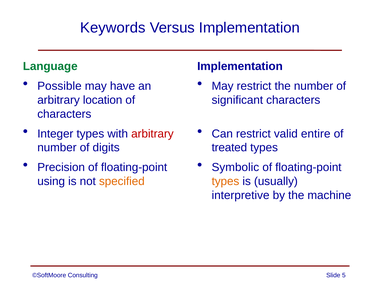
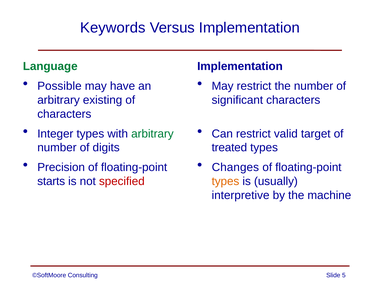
location: location -> existing (103, 100)
arbitrary colour: red -> green (152, 134)
entire: entire -> target (316, 134)
Symbolic: Symbolic -> Changes (235, 167)
using: using -> starts (51, 181)
specified colour: orange -> red (122, 181)
